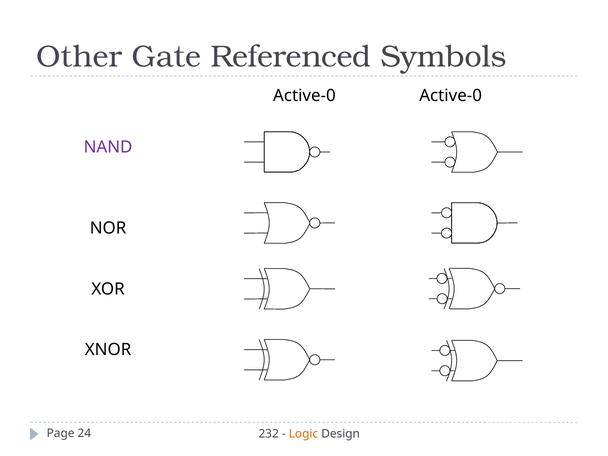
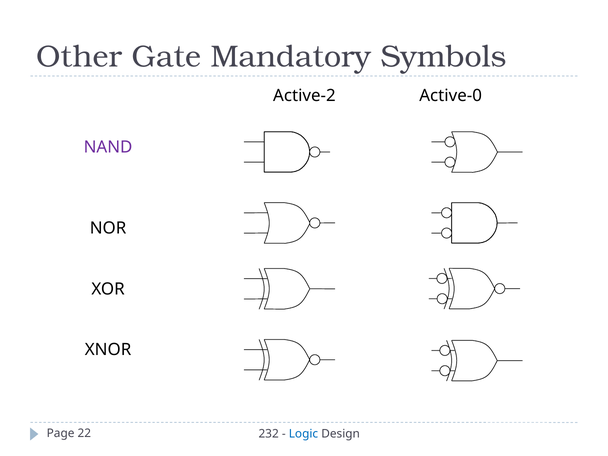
Referenced: Referenced -> Mandatory (291, 57)
Active-0: Active-0 -> Active-2 (304, 96)
24: 24 -> 22 (84, 434)
Logic colour: orange -> blue (303, 434)
